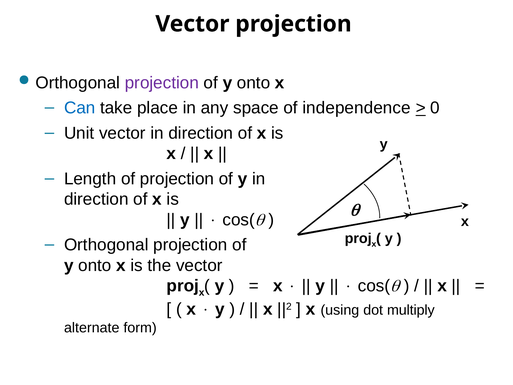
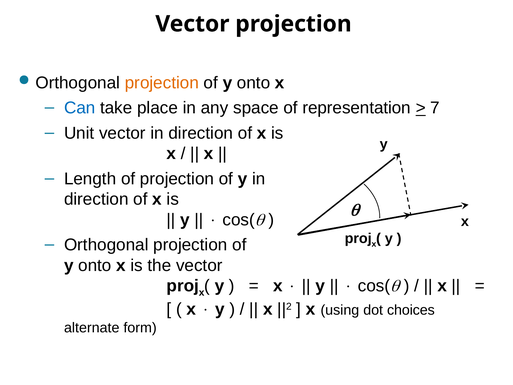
projection colour: purple -> orange (162, 83)
independence: independence -> representation (357, 108)
0: 0 -> 7 (435, 108)
multiply: multiply -> choices (411, 310)
